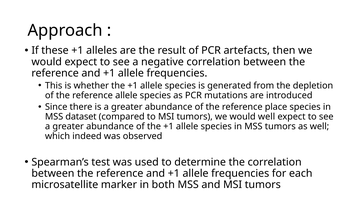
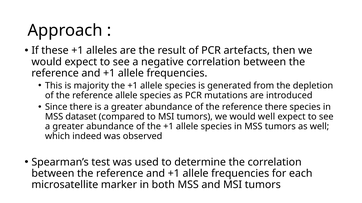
whether: whether -> majority (91, 86)
reference place: place -> there (276, 107)
